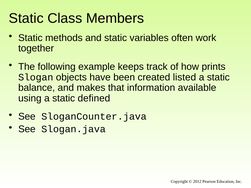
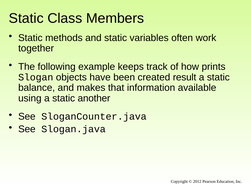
listed: listed -> result (185, 77)
defined: defined -> another (94, 98)
